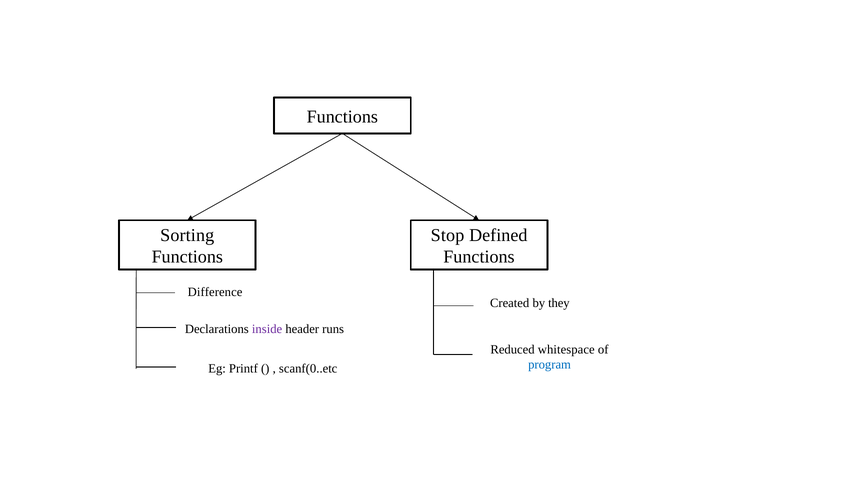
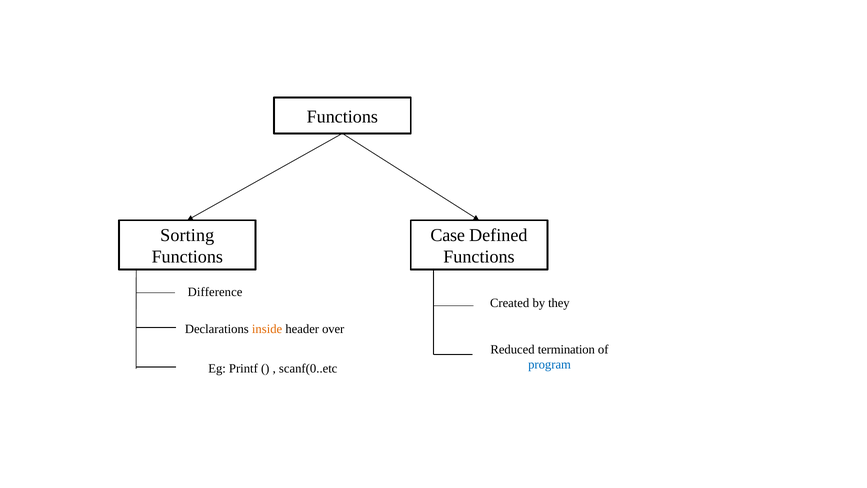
Stop: Stop -> Case (448, 235)
inside colour: purple -> orange (267, 329)
runs: runs -> over (333, 329)
whitespace: whitespace -> termination (566, 349)
